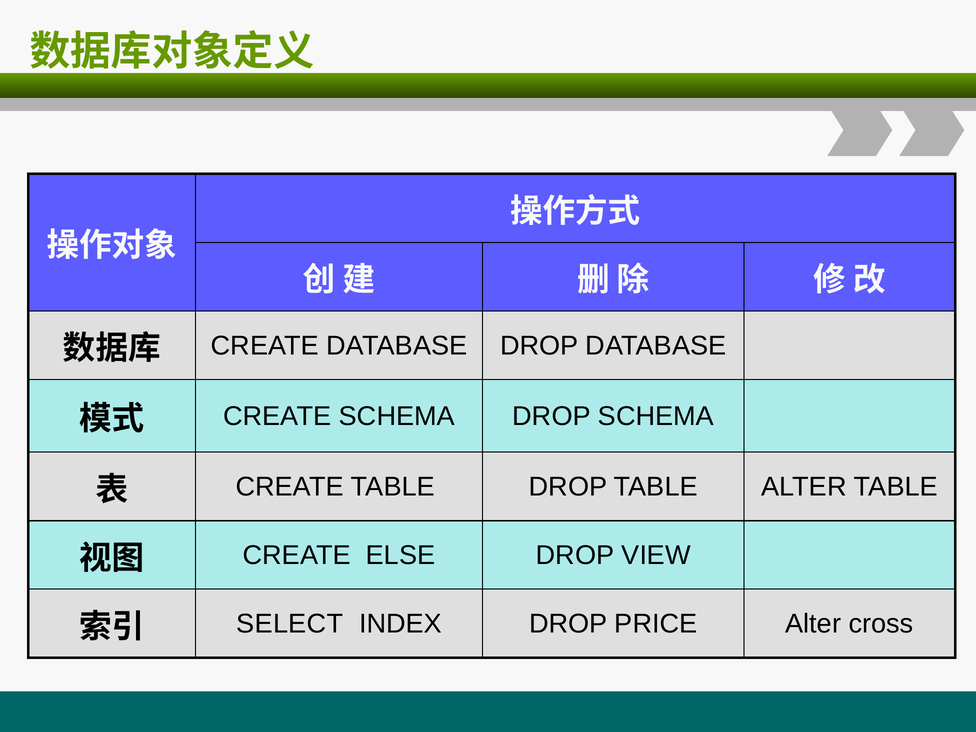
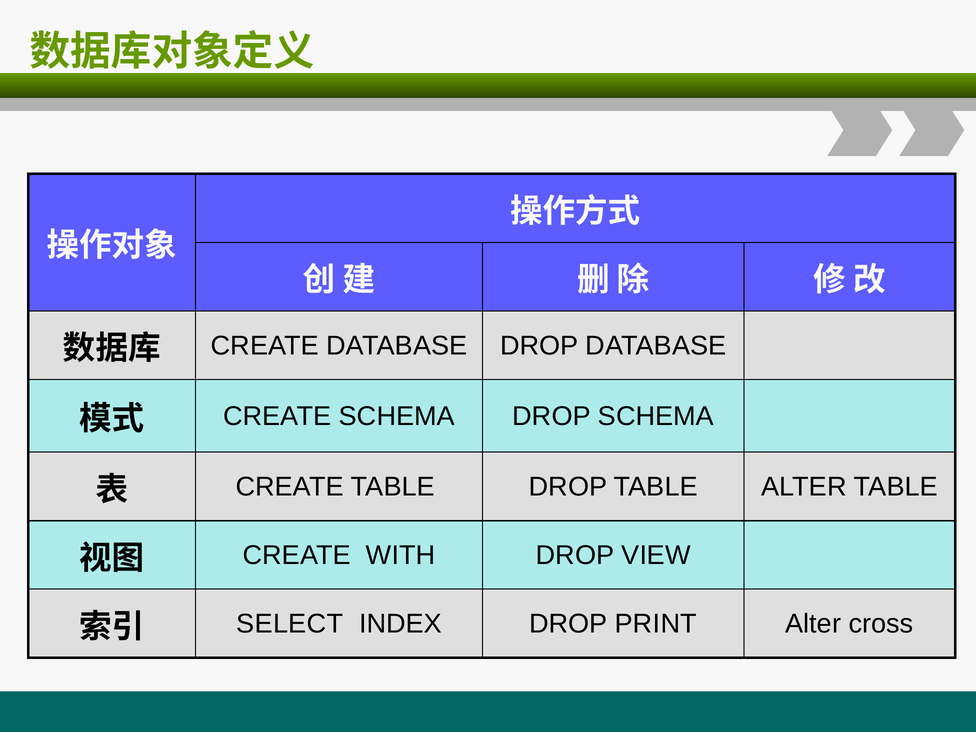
ELSE: ELSE -> WITH (401, 555)
PRICE: PRICE -> PRINT (656, 624)
